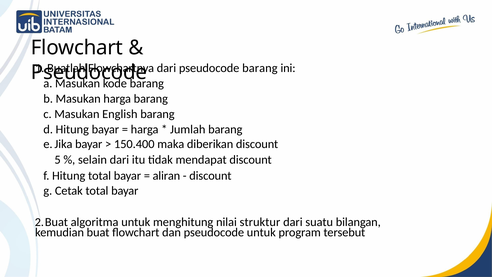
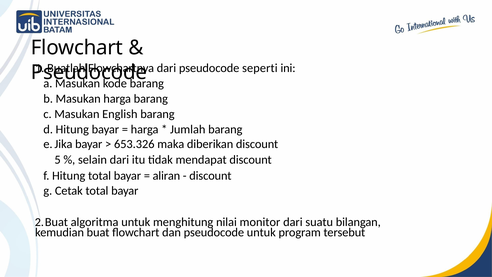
pseudocode barang: barang -> seperti (260, 68)
150.400: 150.400 -> 653.326 (134, 144)
struktur: struktur -> monitor (260, 222)
